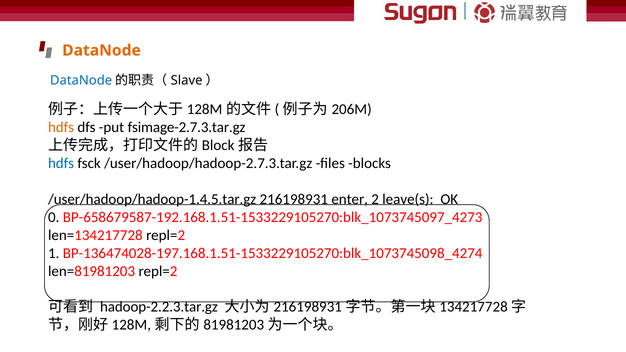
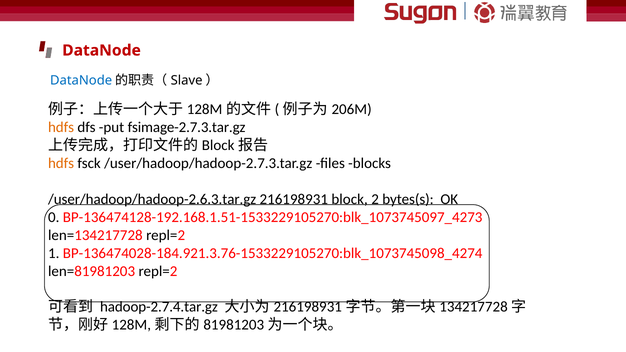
DataNode colour: orange -> red (102, 50)
hdfs colour: blue -> orange (61, 163)
/user/hadoop/hadoop-1.4.5.tar.gz: /user/hadoop/hadoop-1.4.5.tar.gz -> /user/hadoop/hadoop-2.6.3.tar.gz (152, 199)
enter: enter -> block (350, 199)
leave(s: leave(s -> bytes(s (408, 199)
BP-658679587-192.168.1.51-1533229105270:blk_1073745097_4273: BP-658679587-192.168.1.51-1533229105270:blk_1073745097_4273 -> BP-136474128-192.168.1.51-1533229105270:blk_1073745097_4273 (273, 217)
BP-136474028-197.168.1.51-1533229105270:blk_1073745098_4274: BP-136474028-197.168.1.51-1533229105270:blk_1073745098_4274 -> BP-136474028-184.921.3.76-1533229105270:blk_1073745098_4274 (273, 253)
hadoop-2.2.3.tar.gz: hadoop-2.2.3.tar.gz -> hadoop-2.7.4.tar.gz (159, 307)
